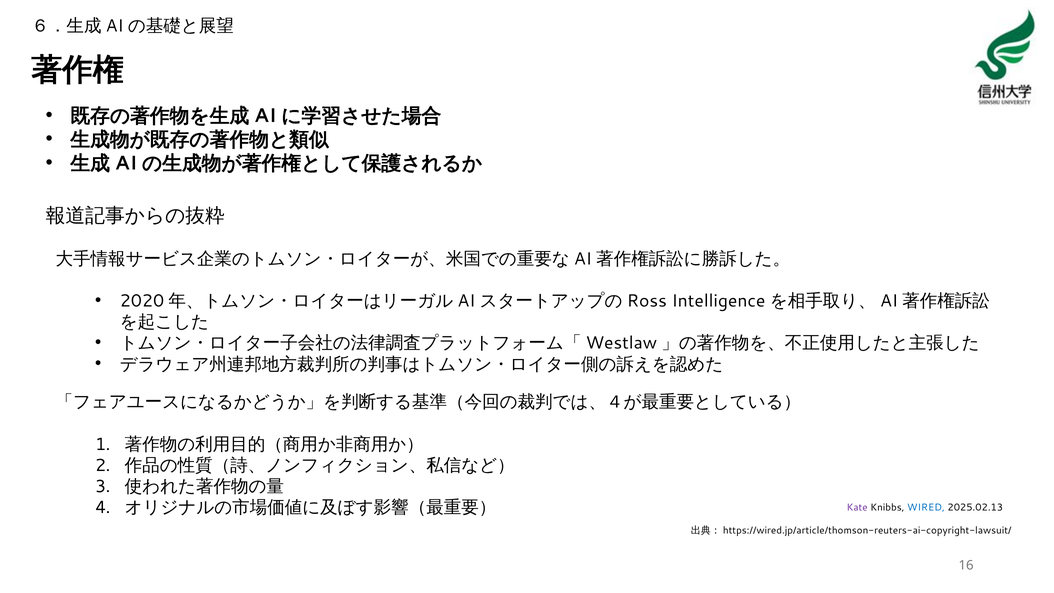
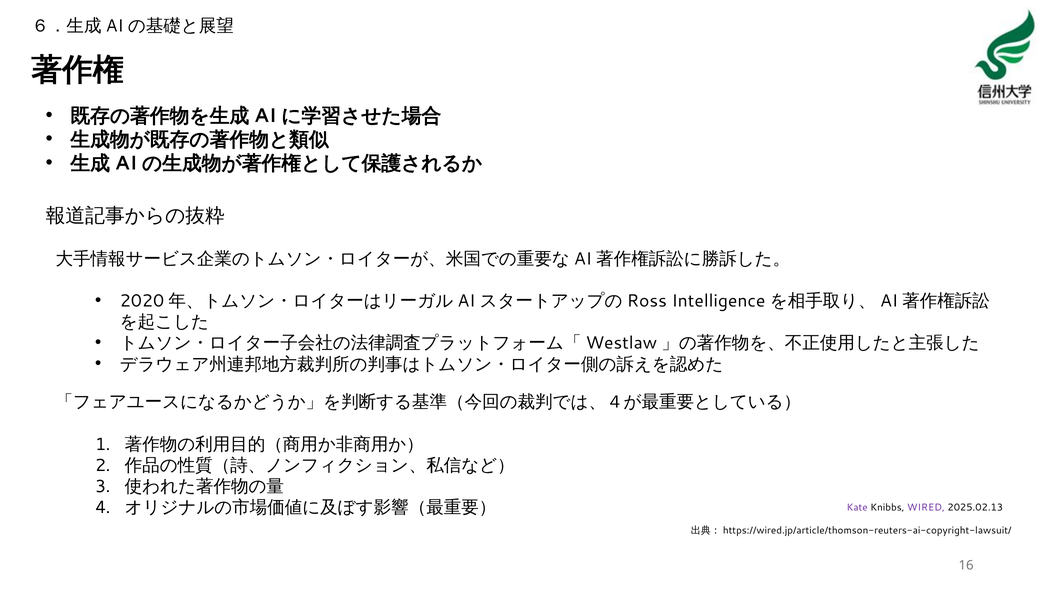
WIRED colour: blue -> purple (926, 507)
